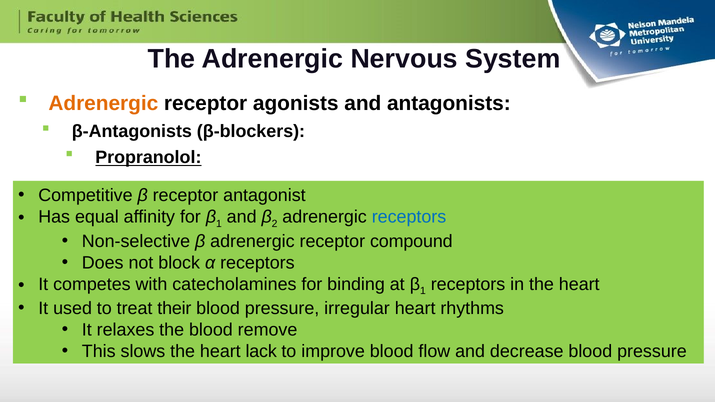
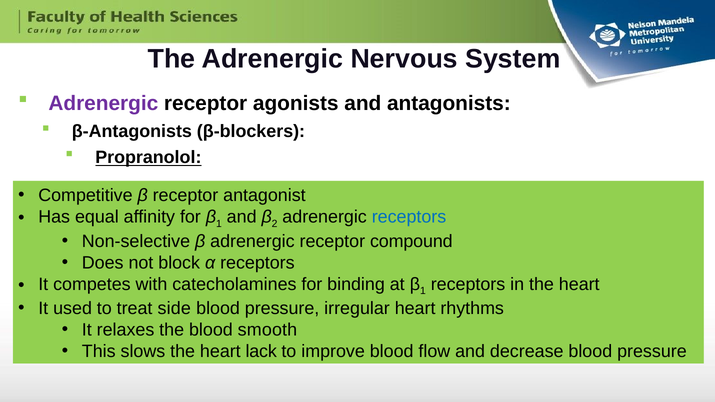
Adrenergic colour: orange -> purple (103, 103)
their: their -> side (174, 309)
remove: remove -> smooth (267, 330)
